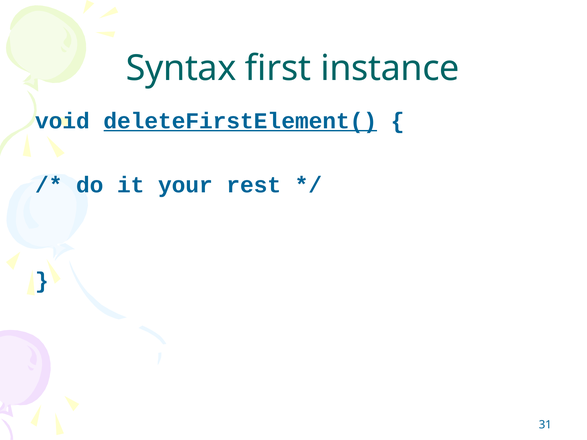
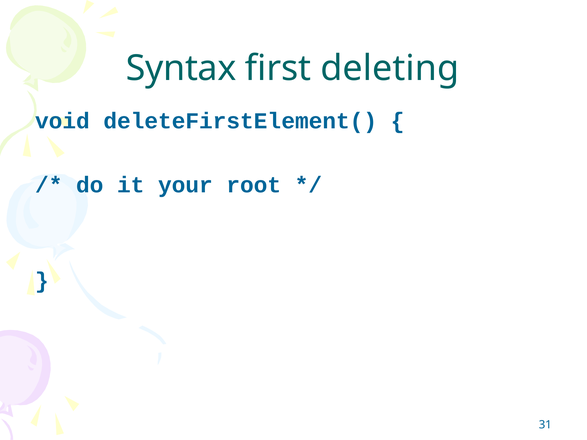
instance: instance -> deleting (390, 68)
deleteFirstElement( underline: present -> none (240, 121)
rest: rest -> root (254, 185)
